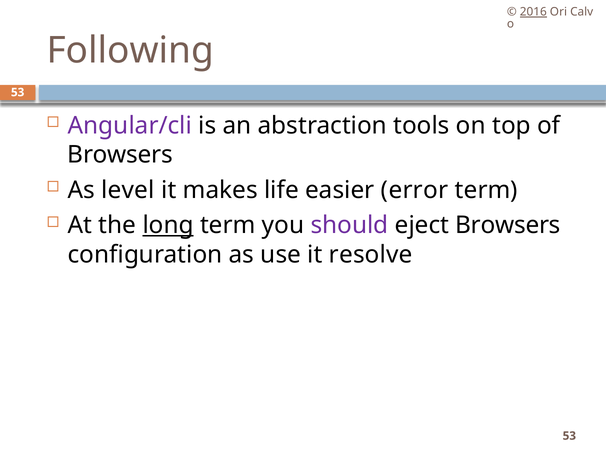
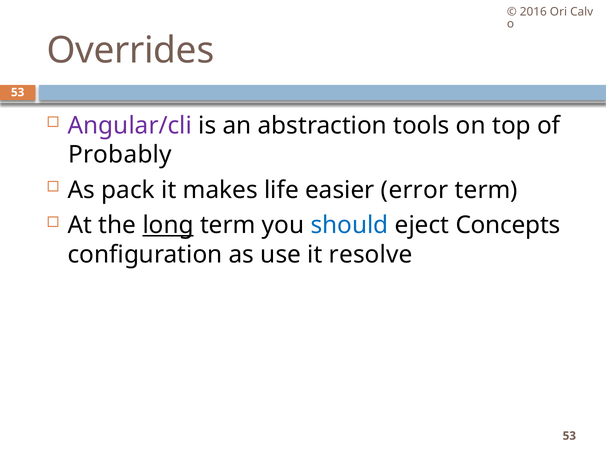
2016 underline: present -> none (533, 12)
Following: Following -> Overrides (130, 51)
Browsers: Browsers -> Probably (120, 155)
level: level -> pack (128, 190)
should colour: purple -> blue (349, 225)
eject Browsers: Browsers -> Concepts (508, 225)
